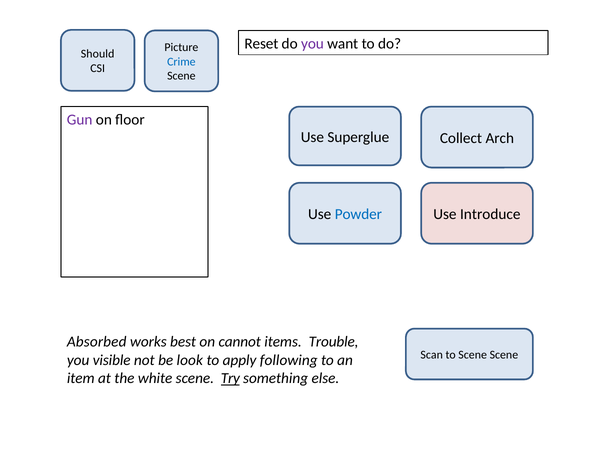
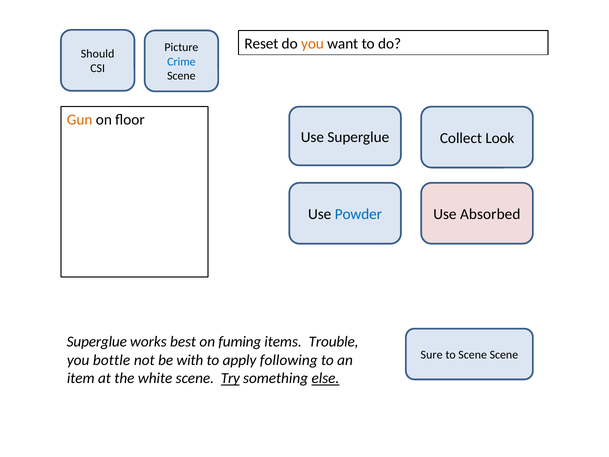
you colour: purple -> orange (312, 44)
Gun colour: purple -> orange (80, 120)
Arch: Arch -> Look (500, 138)
Introduce: Introduce -> Absorbed (490, 214)
Absorbed: Absorbed -> Superglue (97, 342)
cannot: cannot -> fuming (240, 342)
Scan: Scan -> Sure (432, 355)
visible: visible -> bottle (112, 360)
look: look -> with (190, 360)
else underline: none -> present (325, 378)
